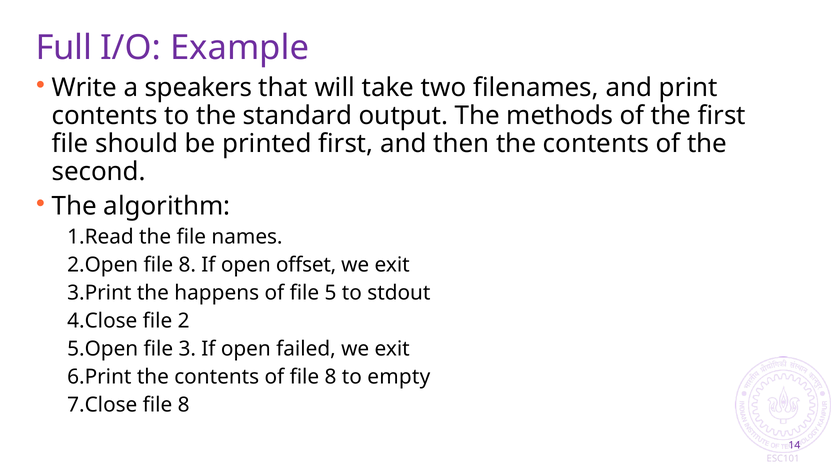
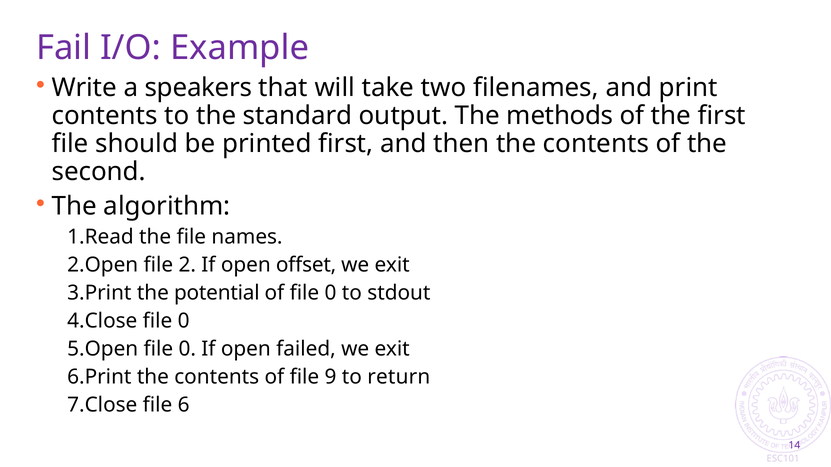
Full: Full -> Fail (64, 48)
8: 8 -> 2 (187, 265)
happens: happens -> potential (217, 293)
of file 5: 5 -> 0 (331, 293)
2: 2 -> 0 (184, 321)
3: 3 -> 0 (187, 349)
of file 8: 8 -> 9 (331, 377)
empty: empty -> return (399, 377)
8: 8 -> 6 (184, 406)
